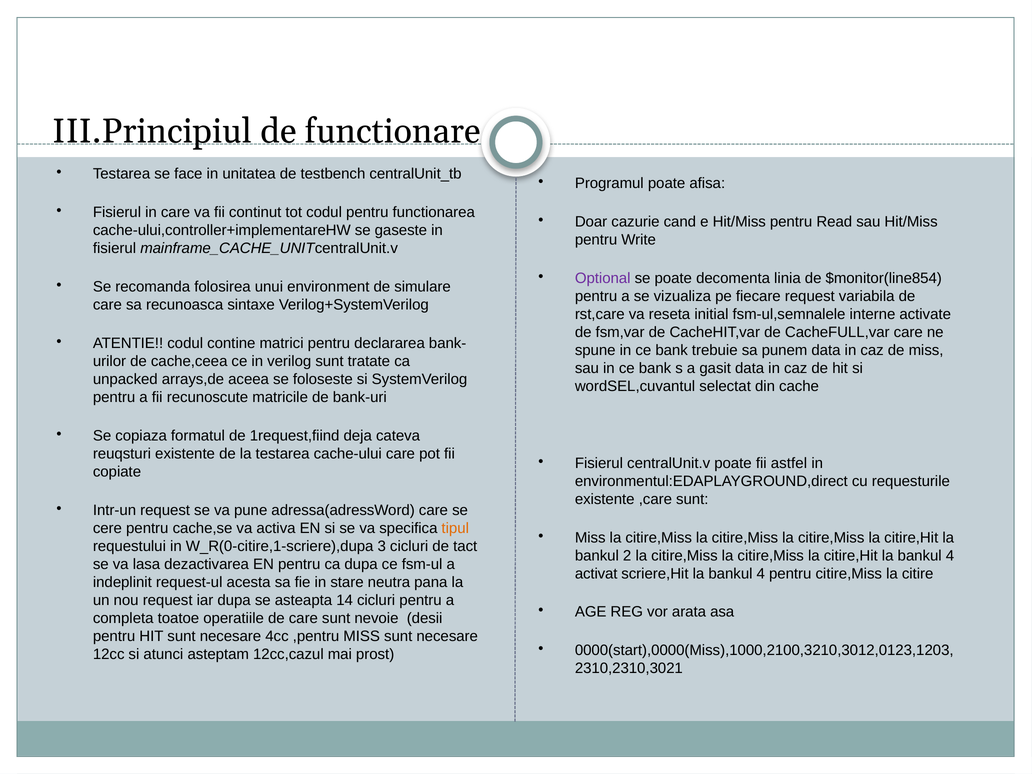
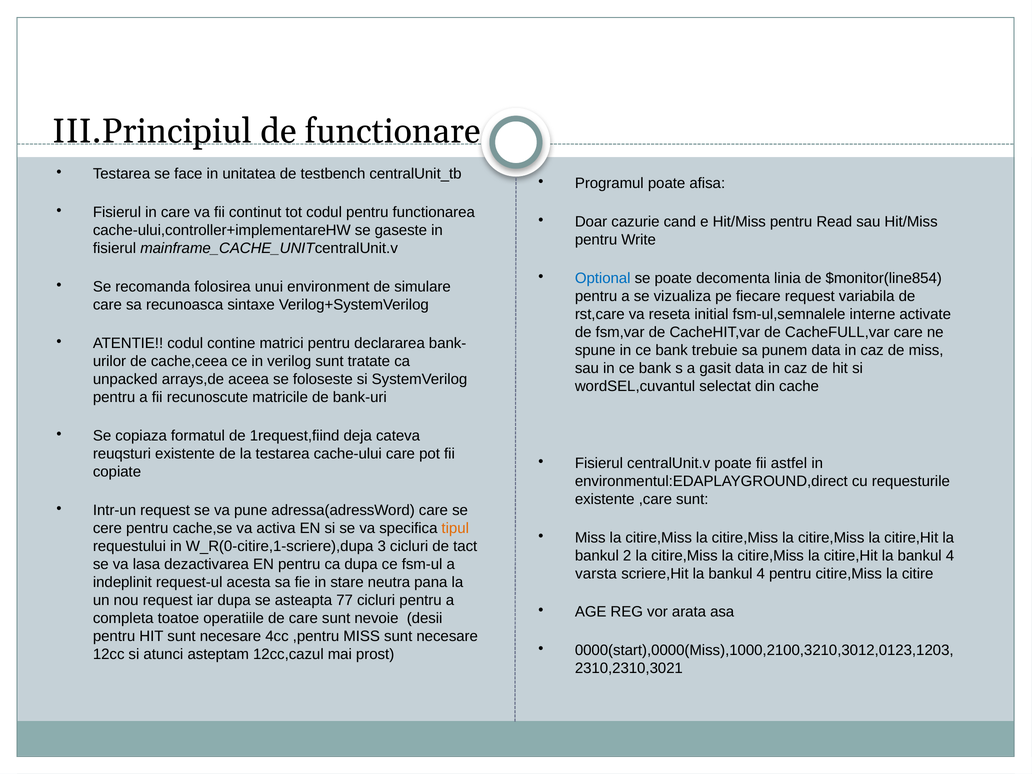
Optional colour: purple -> blue (603, 278)
activat: activat -> varsta (596, 574)
14: 14 -> 77 (345, 600)
